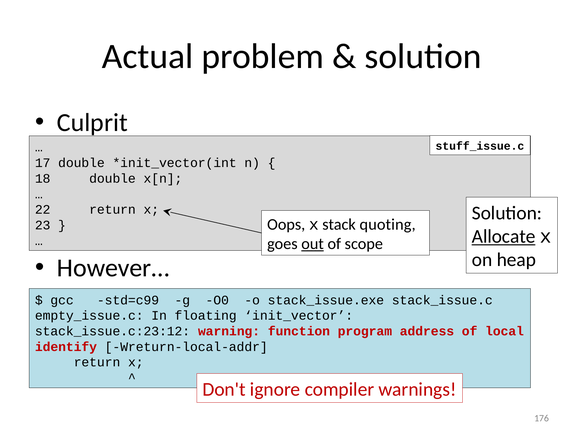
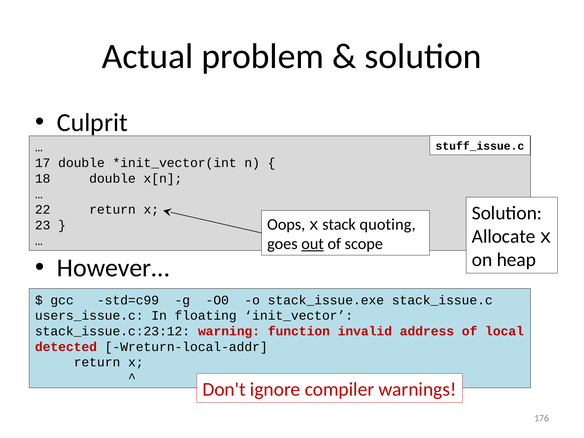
Allocate underline: present -> none (504, 236)
empty_issue.c: empty_issue.c -> users_issue.c (89, 316)
program: program -> invalid (365, 331)
identify: identify -> detected (66, 347)
